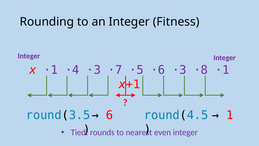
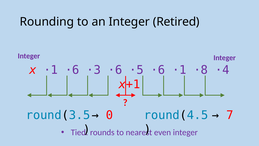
Fitness: Fitness -> Retired (176, 22)
·1 ·4: ·4 -> ·6 (72, 70)
·3 ·7: ·7 -> ·6 (115, 70)
·6 ·3: ·3 -> ·1 (179, 70)
·8 ·1: ·1 -> ·4 (222, 70)
6: 6 -> 0 (110, 115)
1: 1 -> 7 (230, 115)
